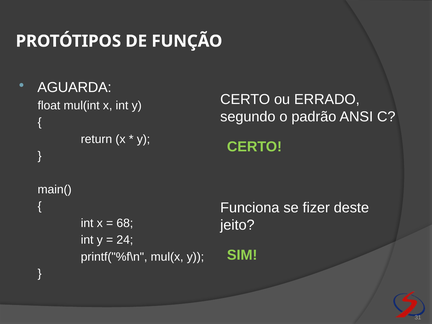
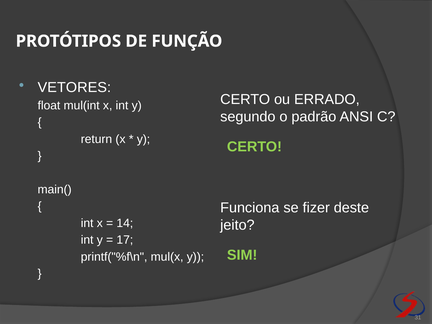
AGUARDA: AGUARDA -> VETORES (74, 87)
68: 68 -> 14 (125, 223)
24: 24 -> 17 (125, 240)
